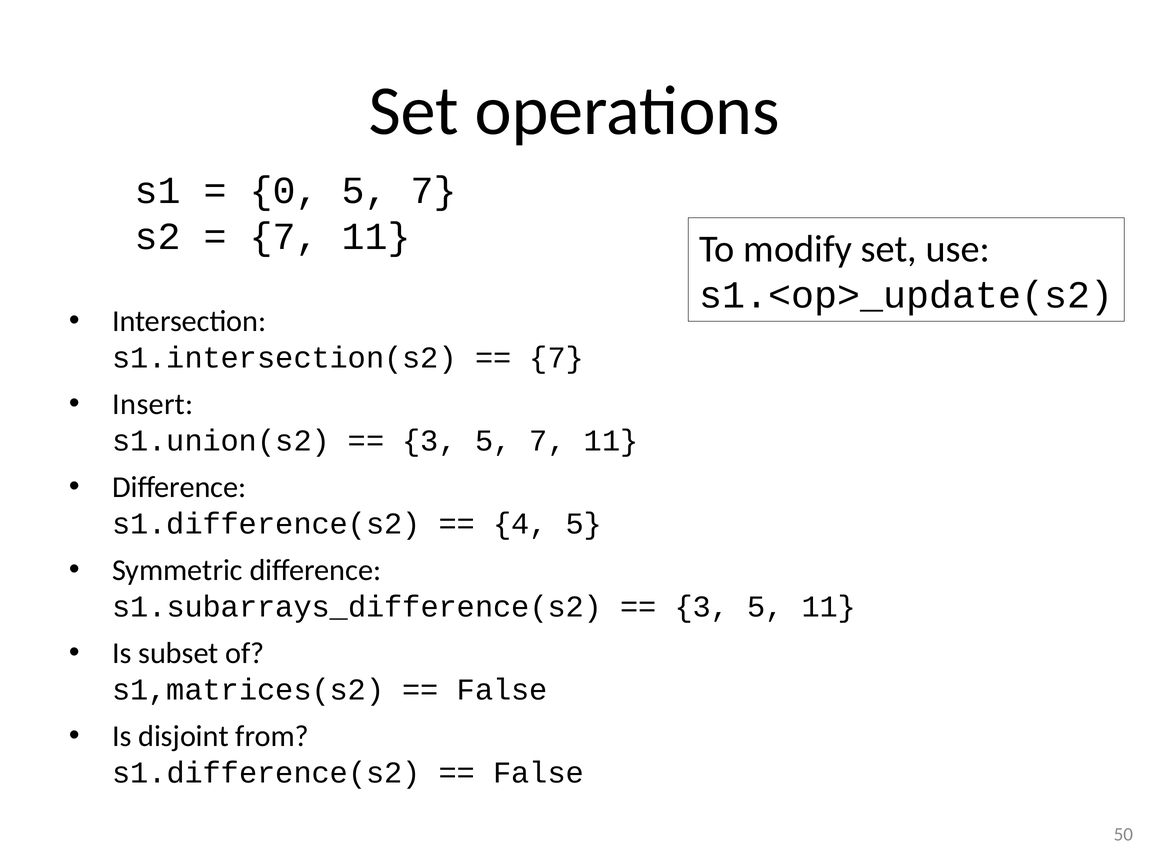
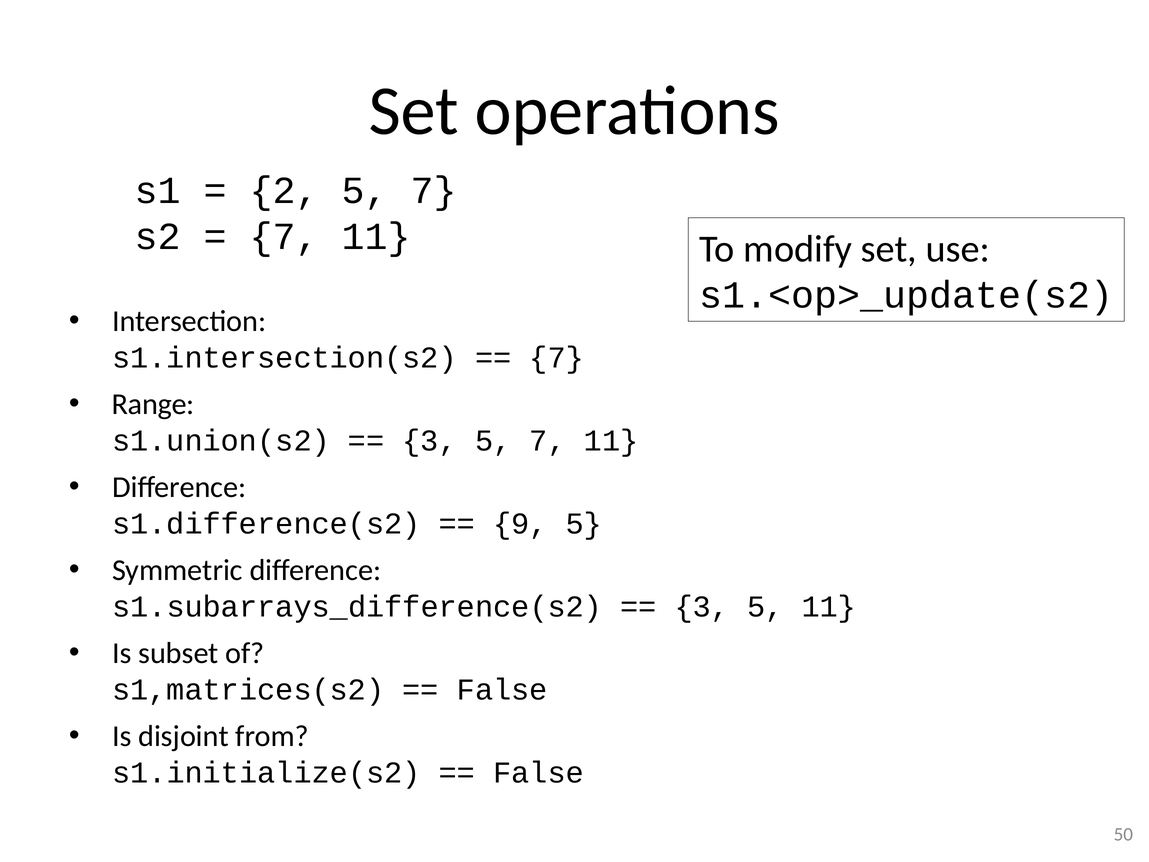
0: 0 -> 2 (284, 191)
Insert: Insert -> Range (153, 404)
4: 4 -> 9 (520, 524)
s1.difference(s2: s1.difference(s2 -> s1.initialize(s2 (266, 772)
